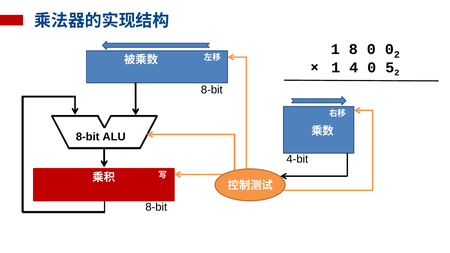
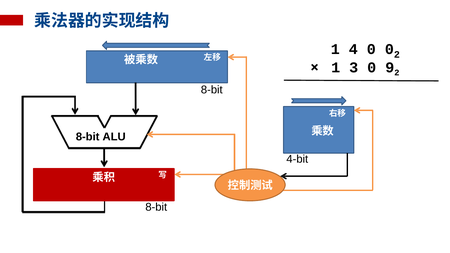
8: 8 -> 4 (353, 49)
4: 4 -> 3 (354, 68)
5: 5 -> 9 (390, 68)
